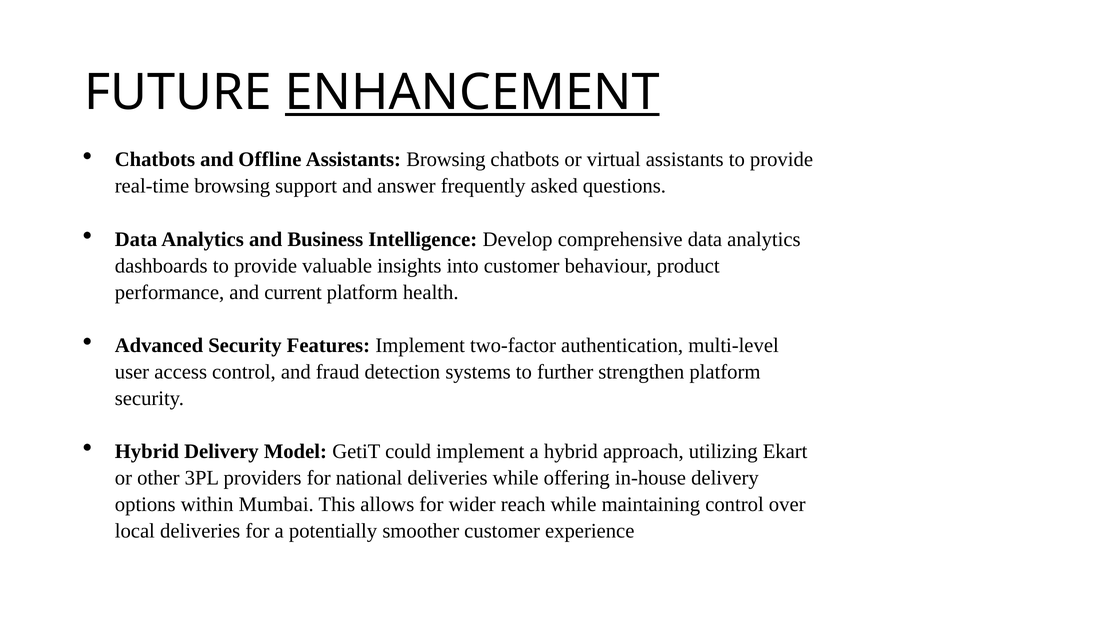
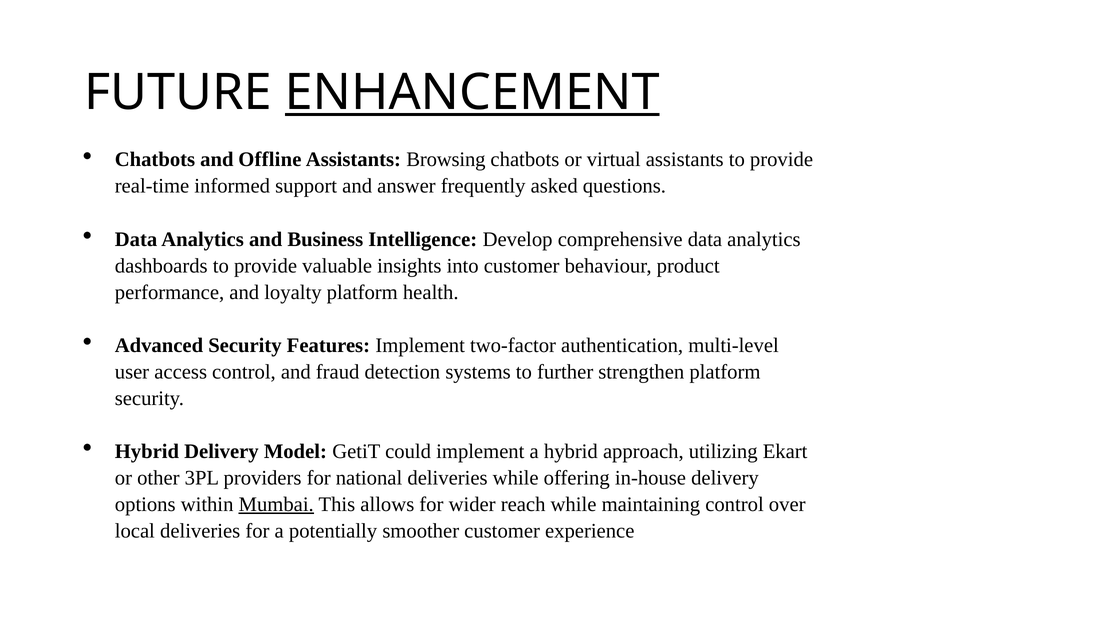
real-time browsing: browsing -> informed (232, 186)
current: current -> loyalty (293, 292)
Mumbai underline: none -> present (276, 504)
